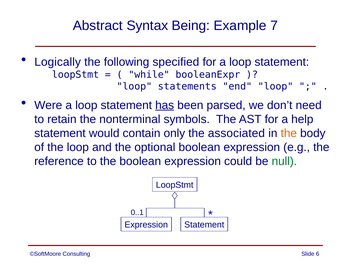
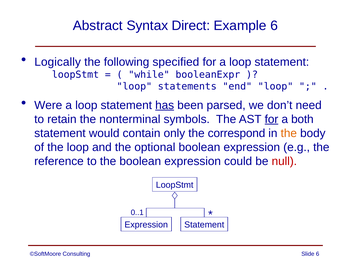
Being: Being -> Direct (191, 26)
Example 7: 7 -> 6 (274, 26)
for underline: none -> present (271, 119)
help: help -> both (302, 119)
associated: associated -> correspond (237, 133)
null colour: green -> red (284, 161)
